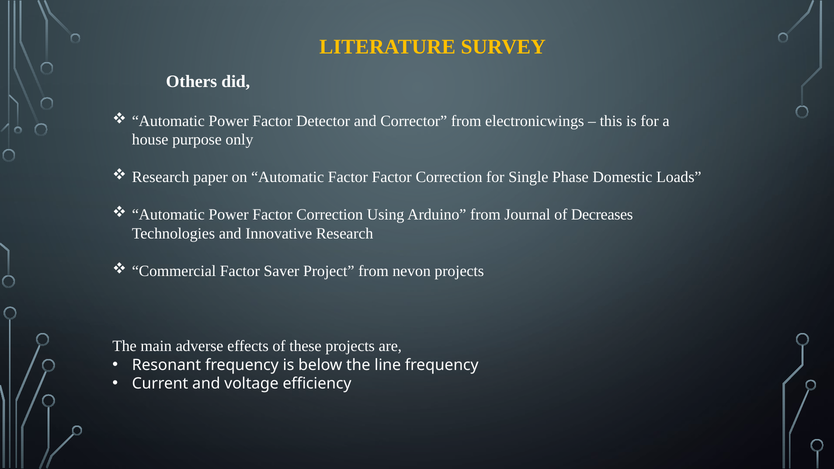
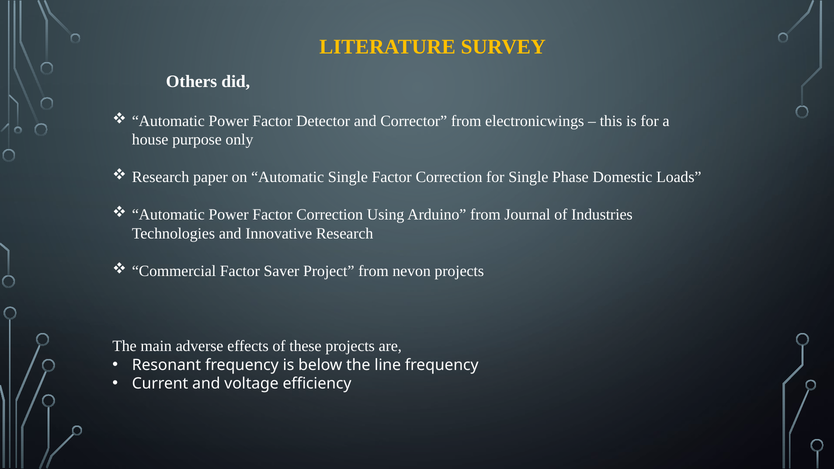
Automatic Factor: Factor -> Single (348, 177)
Decreases: Decreases -> Industries (602, 215)
